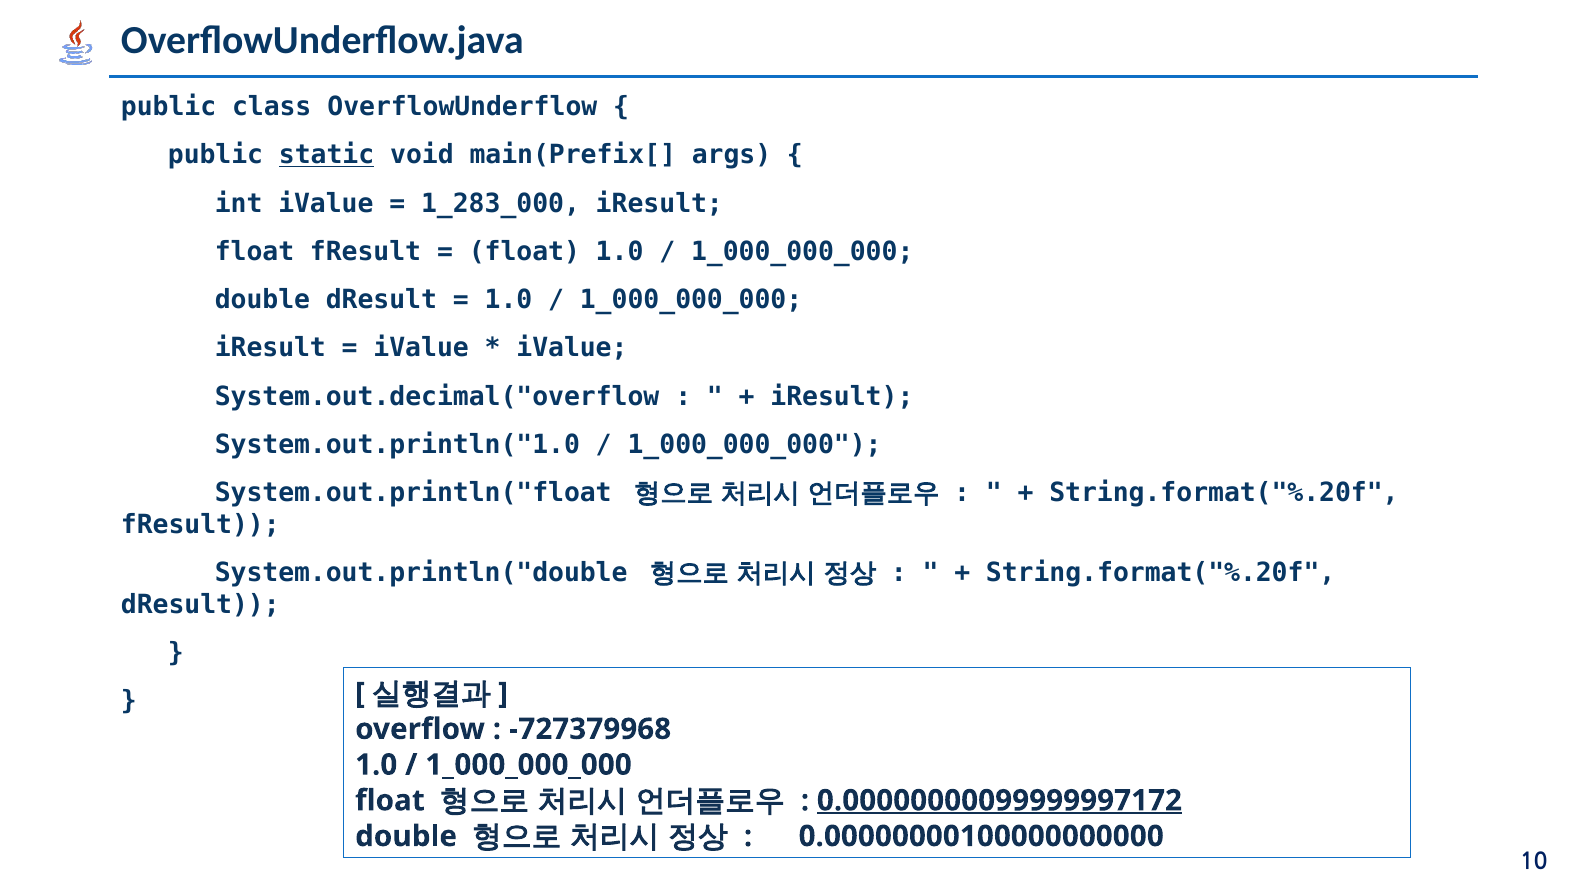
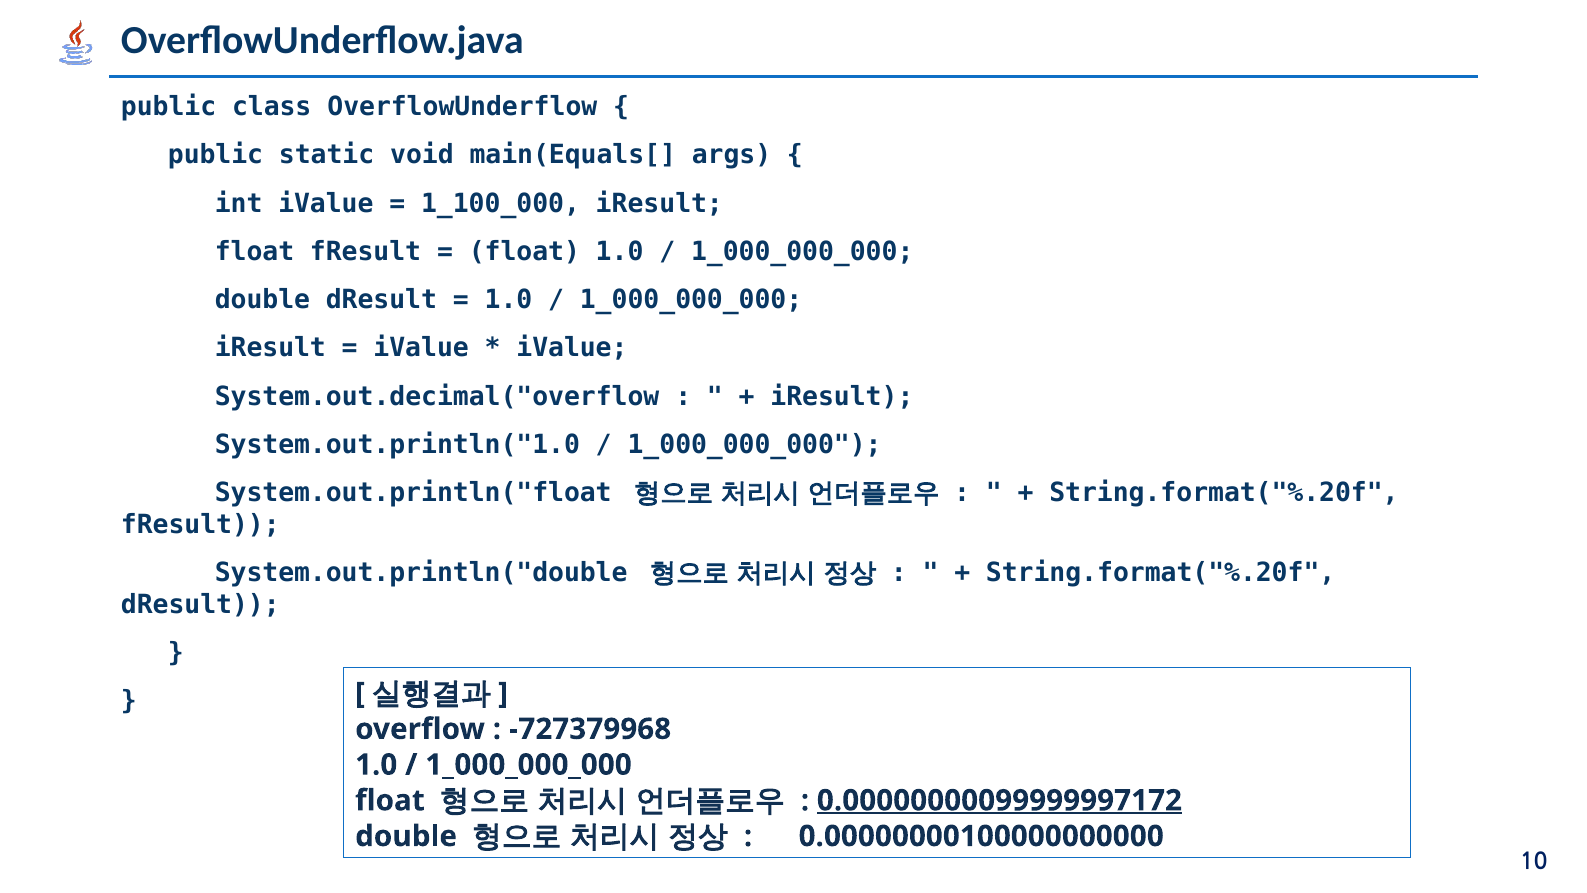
static underline: present -> none (327, 155)
main(Prefix[: main(Prefix[ -> main(Equals[ (573, 155)
1_283_000: 1_283_000 -> 1_100_000 (501, 203)
